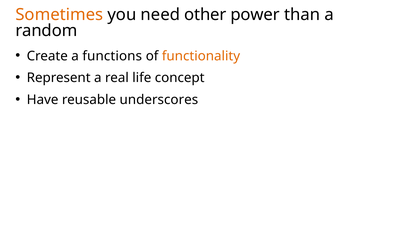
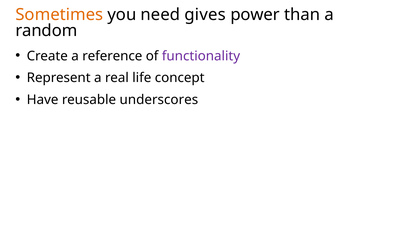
other: other -> gives (205, 15)
functions: functions -> reference (112, 56)
functionality colour: orange -> purple (201, 56)
